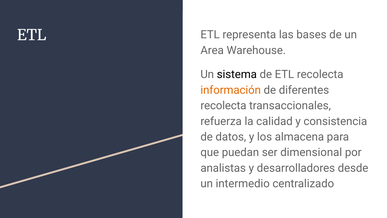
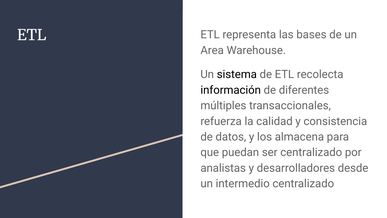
información colour: orange -> black (231, 90)
recolecta: recolecta -> múltiples (223, 106)
ser dimensional: dimensional -> centralizado (311, 152)
